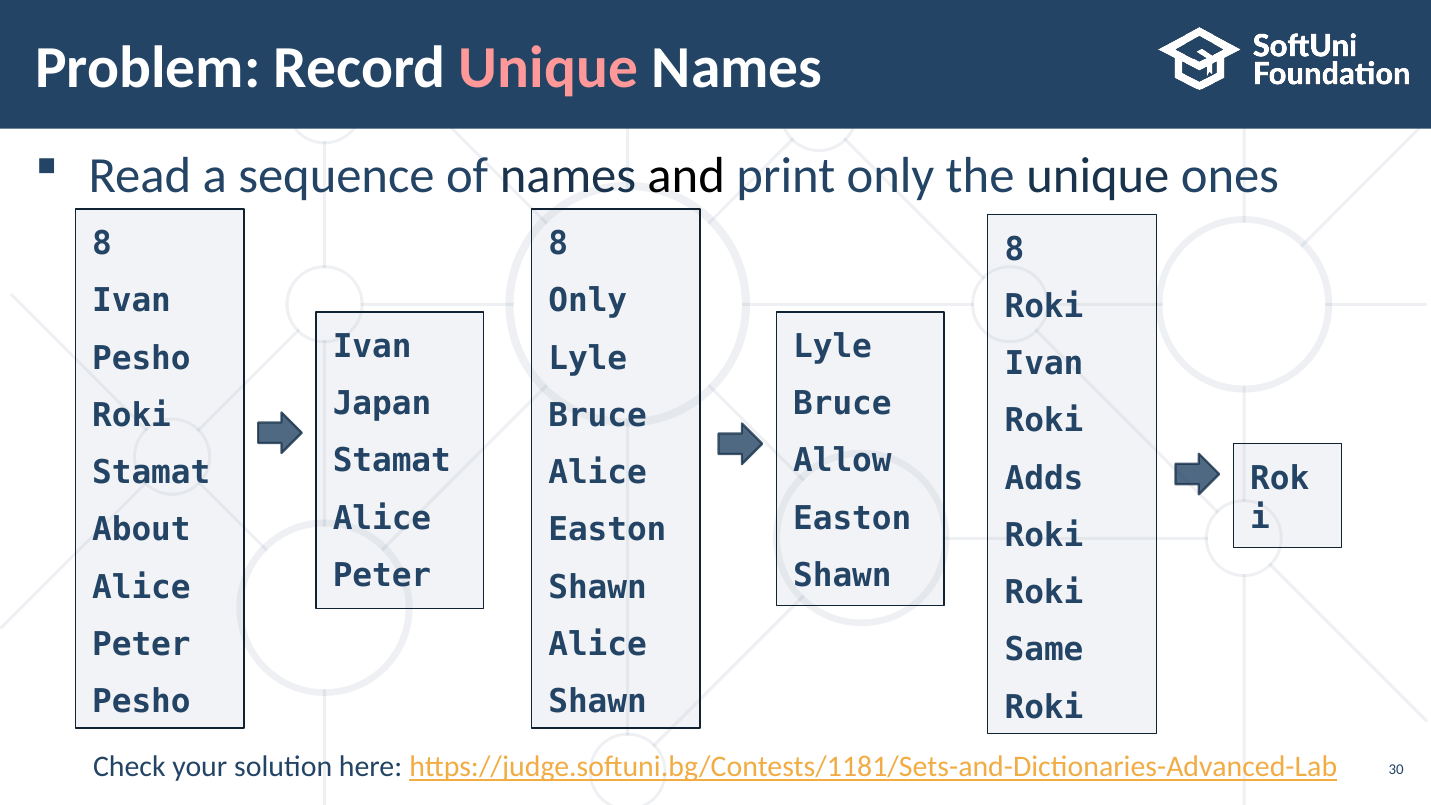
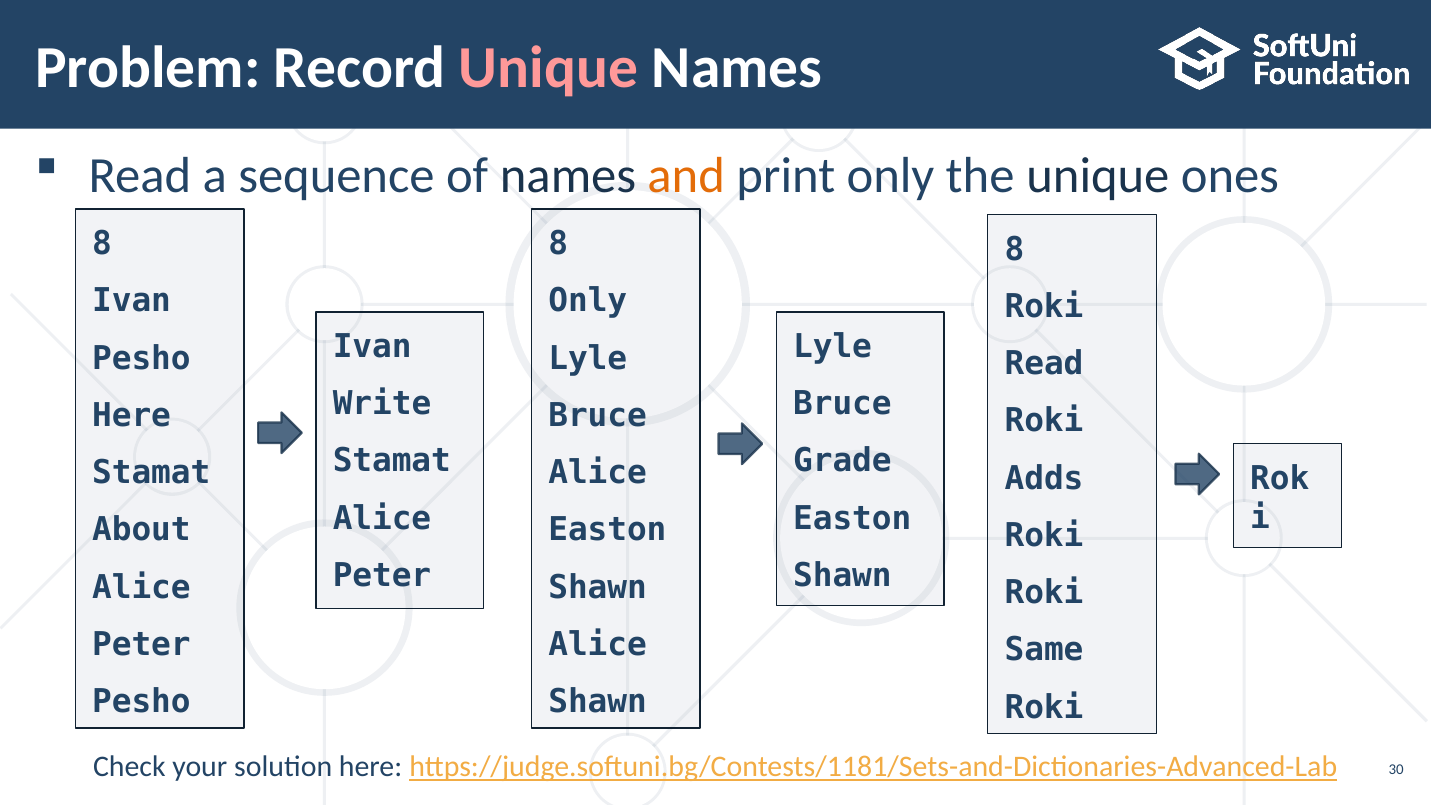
and colour: black -> orange (686, 176)
Ivan: Ivan -> Read (1044, 364)
Japan: Japan -> Write (382, 404)
Roki: Roki -> Here (132, 416)
Allow: Allow -> Grade (842, 461)
